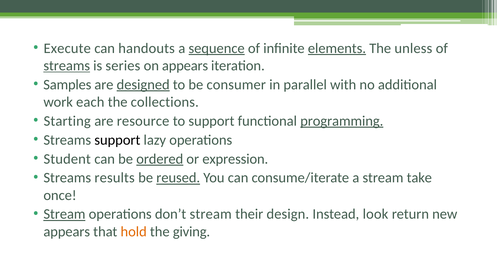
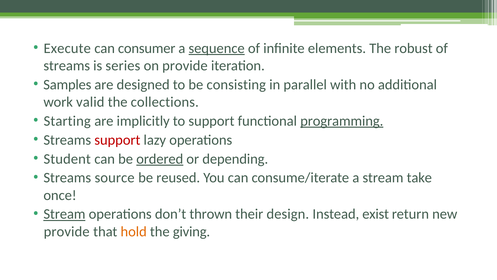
handouts: handouts -> consumer (147, 48)
elements underline: present -> none (337, 48)
unless: unless -> robust (413, 48)
streams underline: present -> none (67, 66)
on appears: appears -> provide (185, 66)
designed underline: present -> none (143, 85)
consumer: consumer -> consisting (236, 85)
each: each -> valid (90, 102)
resource: resource -> implicitly (143, 121)
support colour: black -> red (117, 140)
expression: expression -> depending (235, 159)
results: results -> source (115, 178)
reused underline: present -> none (178, 178)
don’t stream: stream -> thrown (211, 214)
look: look -> exist (376, 214)
appears: appears -> provide (67, 231)
